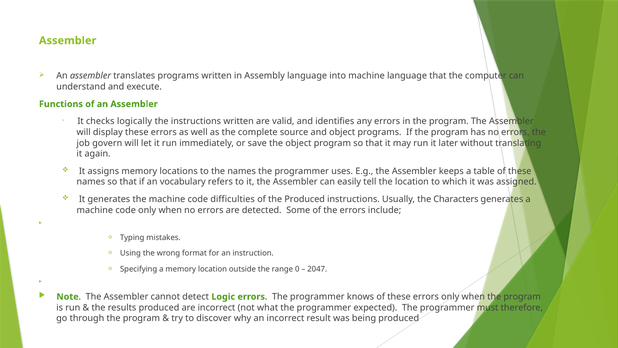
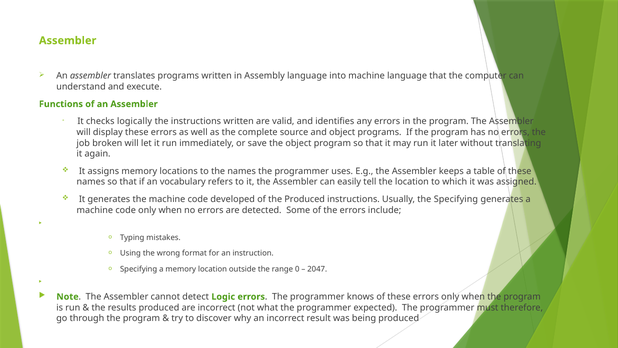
govern: govern -> broken (107, 143)
difficulties: difficulties -> developed (233, 199)
the Characters: Characters -> Specifying (456, 199)
